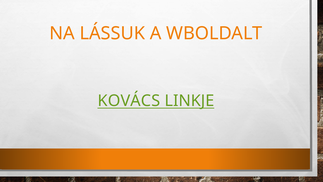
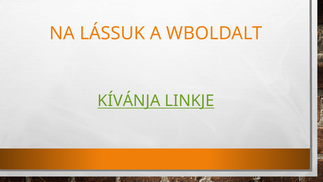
KOVÁCS: KOVÁCS -> KÍVÁNJA (129, 101)
